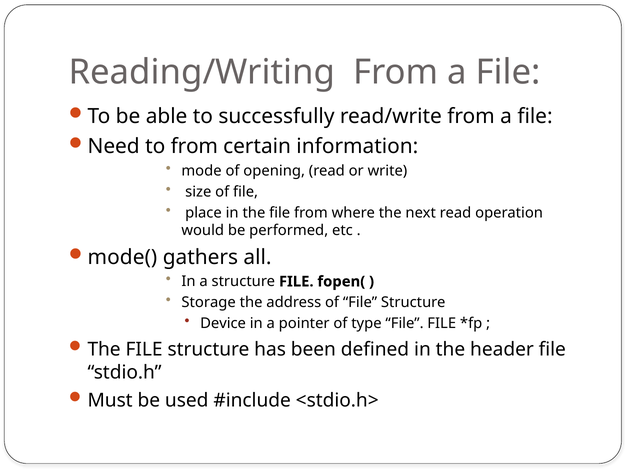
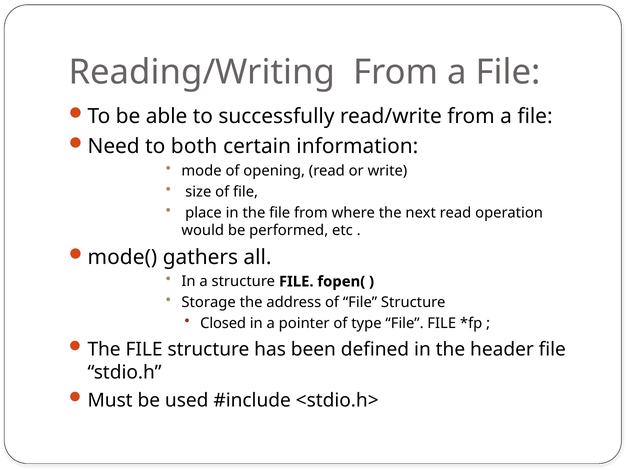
to from: from -> both (194, 146)
Device: Device -> Closed (223, 323)
